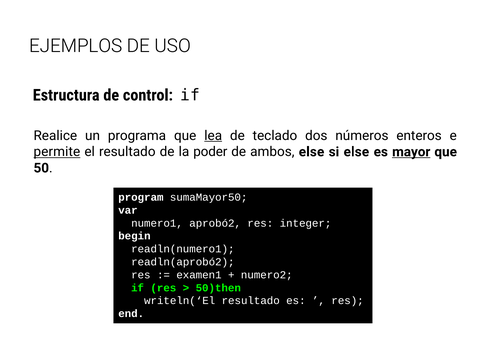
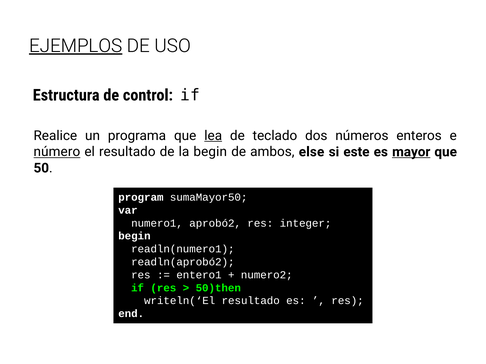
EJEMPLOS underline: none -> present (76, 46)
permite: permite -> número (57, 152)
la poder: poder -> begin (210, 152)
si else: else -> este (356, 152)
examen1: examen1 -> entero1 (199, 275)
